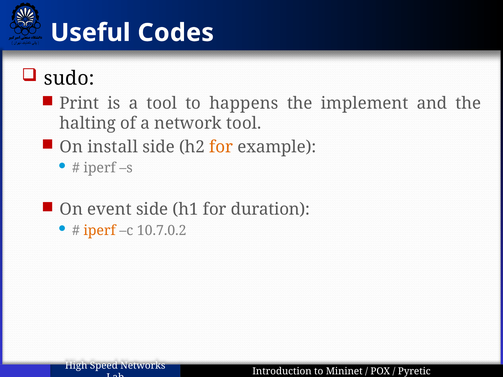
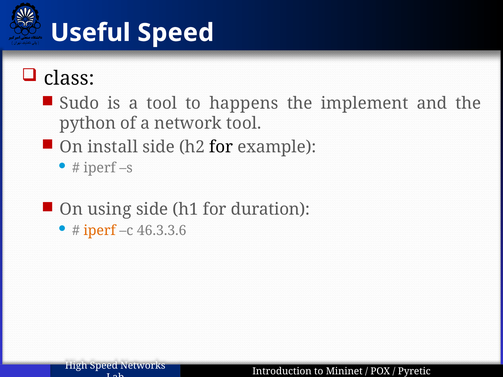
Useful Codes: Codes -> Speed (176, 33)
sudo: sudo -> class (69, 78)
Print: Print -> Sudo (79, 103)
halting: halting -> python (88, 124)
for colour: orange -> black (221, 147)
event: event -> using (109, 210)
10.7.0.2: 10.7.0.2 -> 46.3.3.6 (162, 231)
